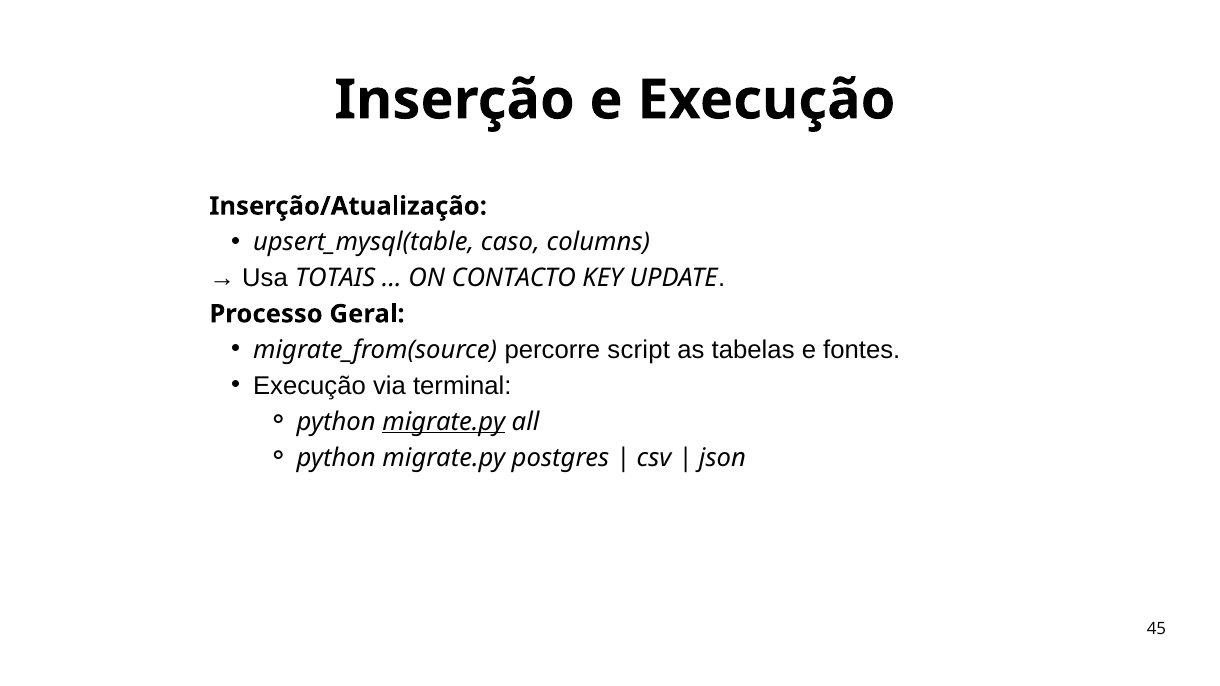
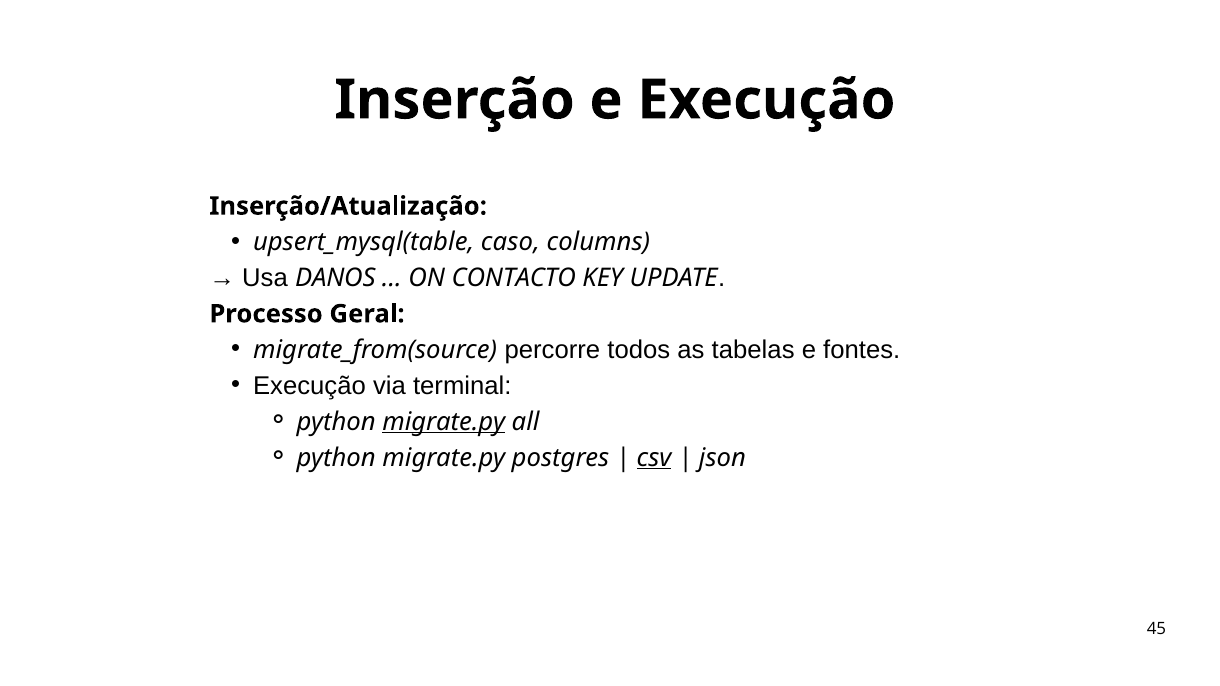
TOTAIS: TOTAIS -> DANOS (335, 278)
script: script -> todos (639, 350)
csv underline: none -> present (654, 458)
